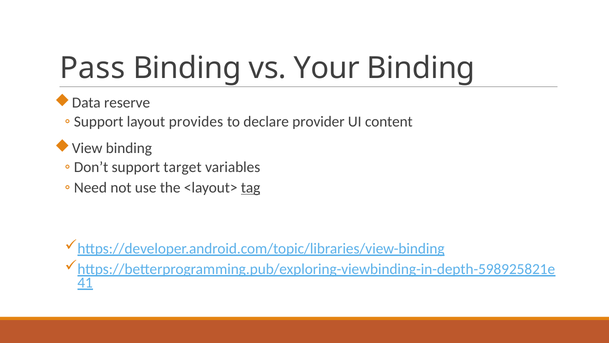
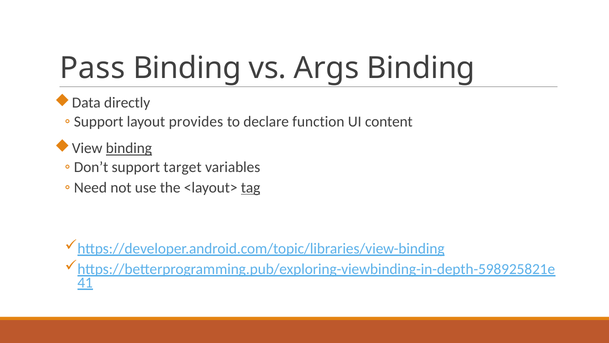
Your: Your -> Args (326, 68)
reserve: reserve -> directly (127, 103)
provider: provider -> function (318, 122)
binding underline: none -> present (129, 148)
